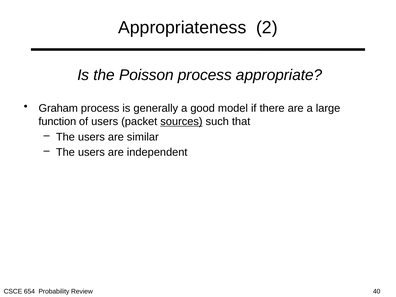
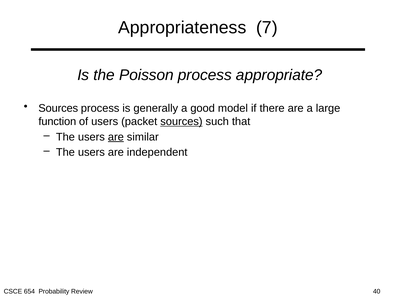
2: 2 -> 7 (267, 28)
Graham: Graham -> Sources (58, 108)
are underline: none -> present (116, 137)
